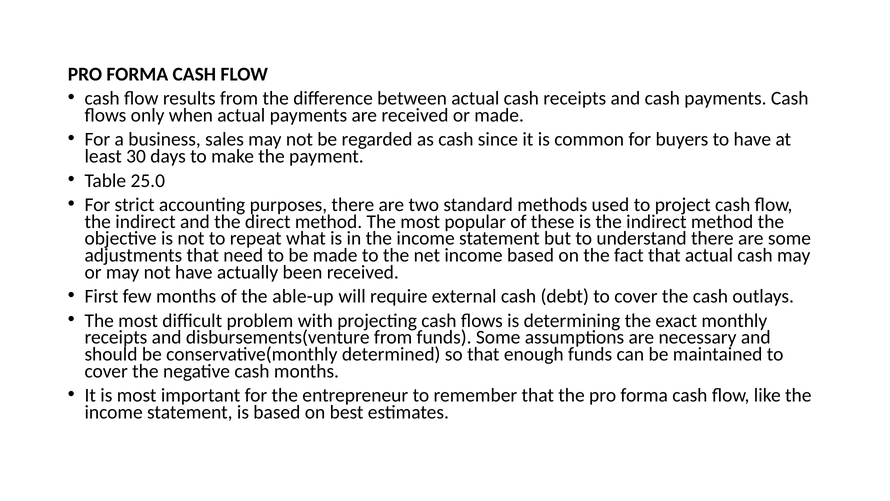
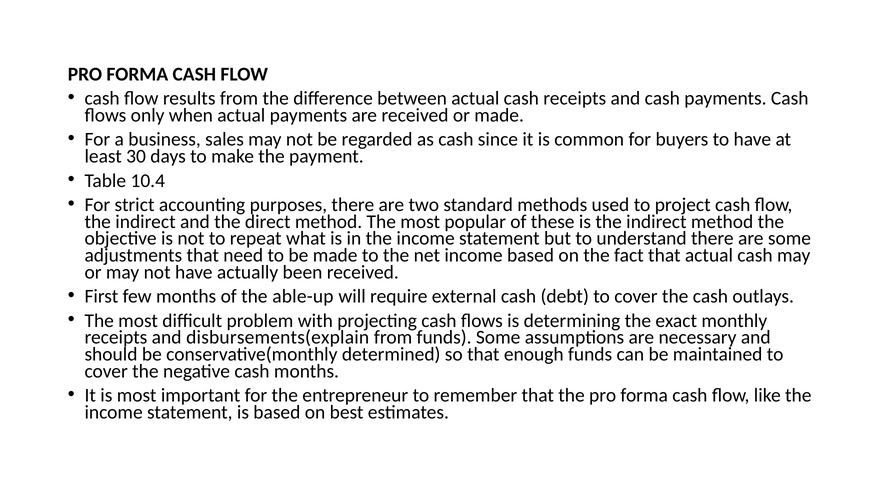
25.0: 25.0 -> 10.4 (148, 180)
disbursements(venture: disbursements(venture -> disbursements(explain (278, 337)
